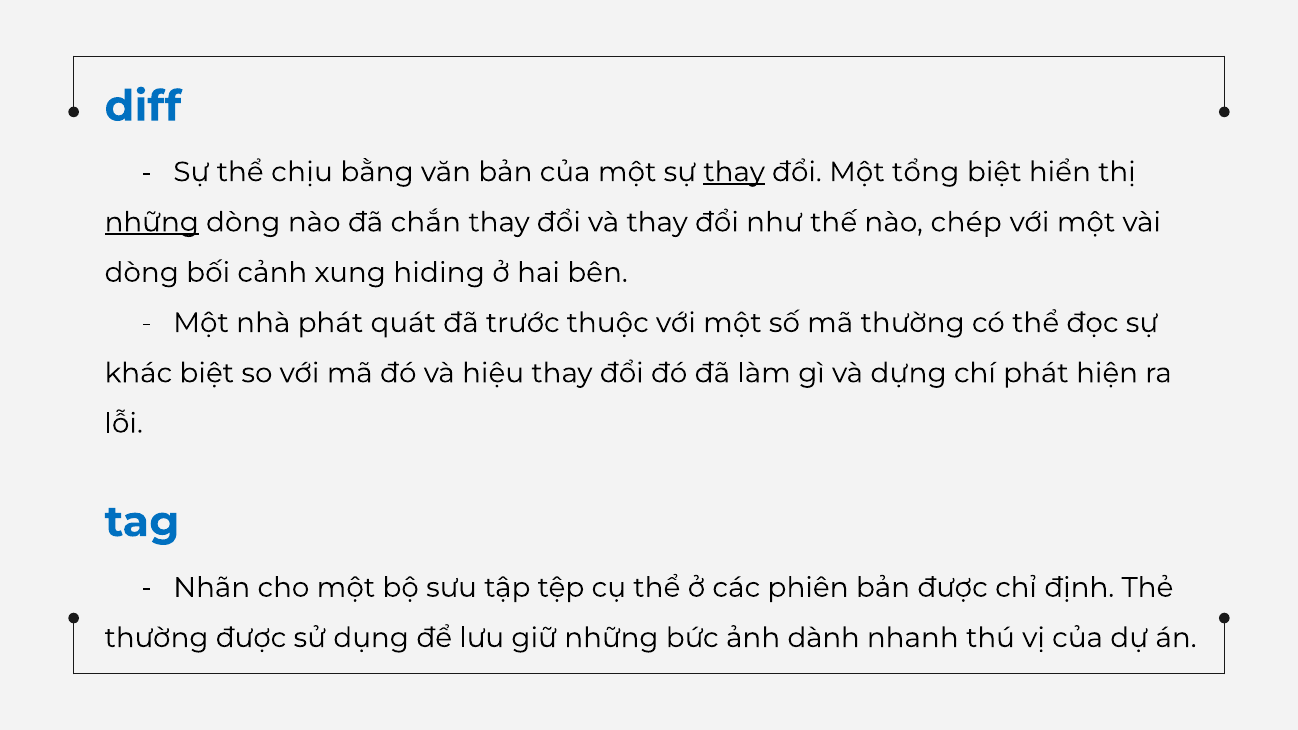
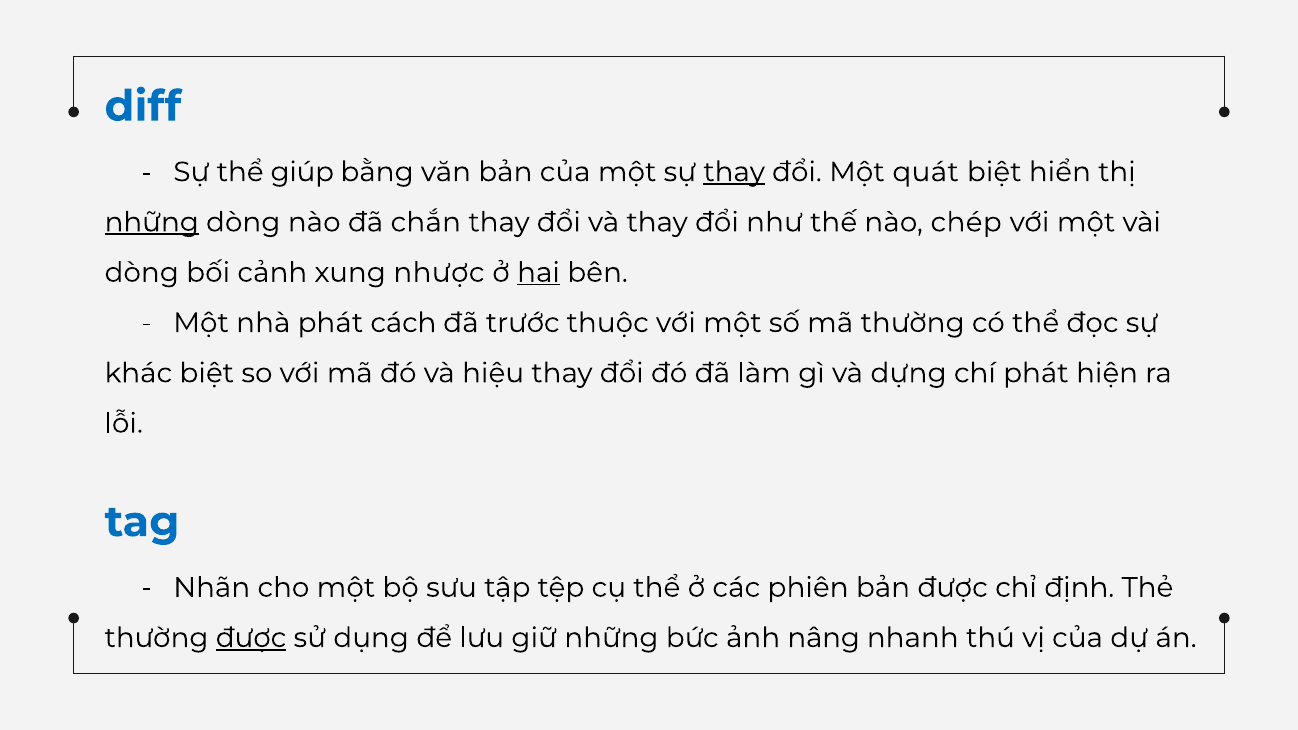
chịu: chịu -> giúp (302, 172)
tổng: tổng -> quát (926, 172)
hiding: hiding -> nhược (439, 273)
hai underline: none -> present (539, 273)
quát: quát -> cách (403, 323)
được underline: none -> present (251, 638)
dành: dành -> nâng (824, 638)
